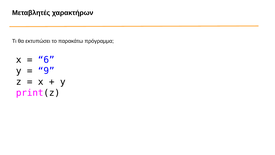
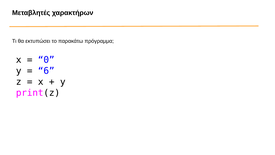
6: 6 -> 0 (46, 60)
9: 9 -> 6 (46, 71)
